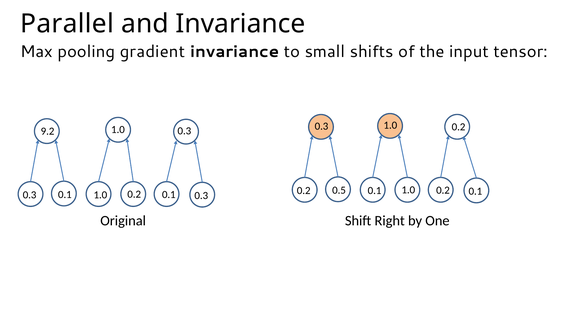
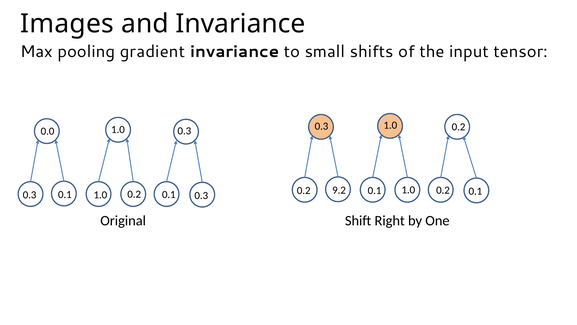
Parallel: Parallel -> Images (67, 24)
9.2: 9.2 -> 0.0 (48, 131)
0.5: 0.5 -> 9.2 (339, 190)
